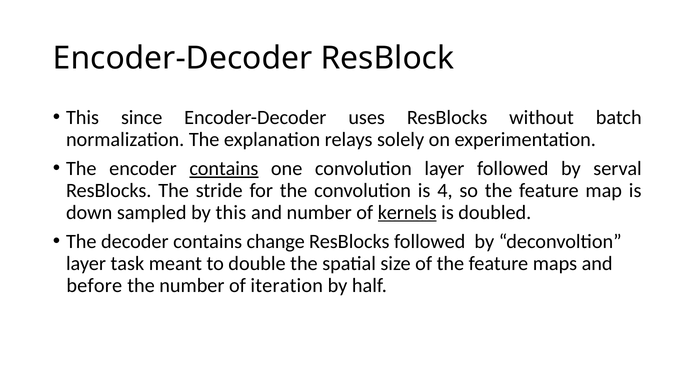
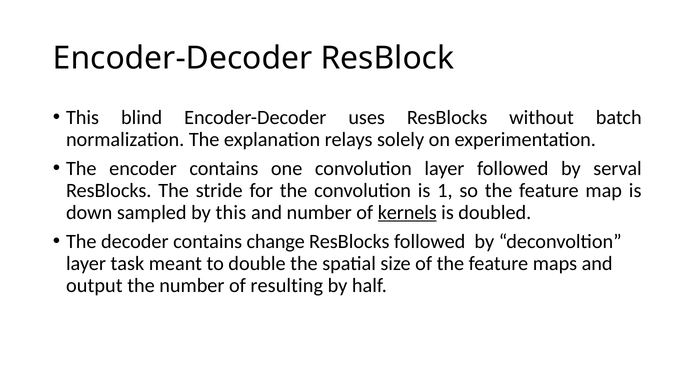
since: since -> blind (142, 118)
contains underline: present -> none (224, 169)
4: 4 -> 1 (445, 190)
before: before -> output (94, 285)
iteration: iteration -> resulting (287, 285)
